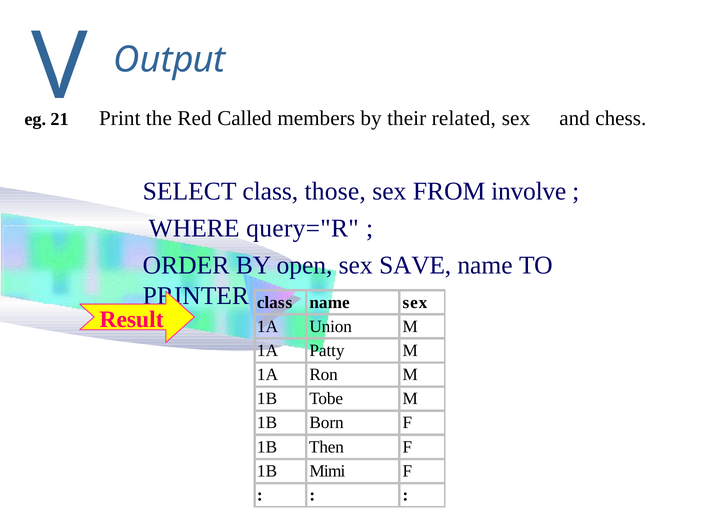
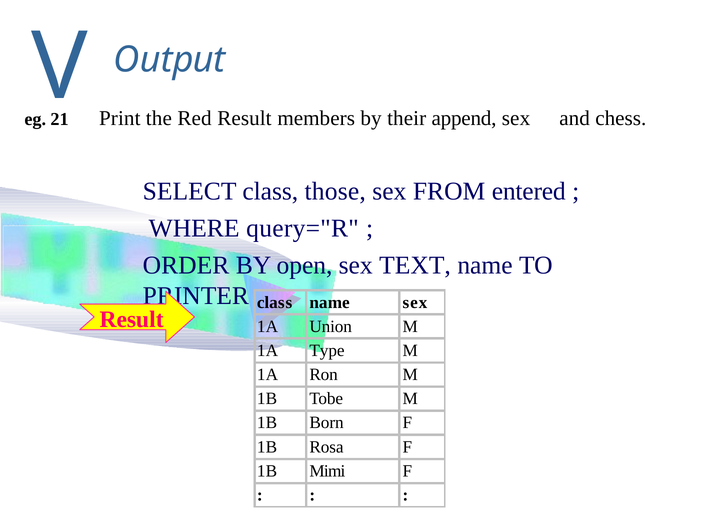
Red Called: Called -> Result (244, 118)
related: related -> append (464, 118)
involve: involve -> entered (529, 191)
SAVE: SAVE -> TEXT (415, 265)
Patty: Patty -> Type (327, 350)
Then: Then -> Rosa (326, 447)
